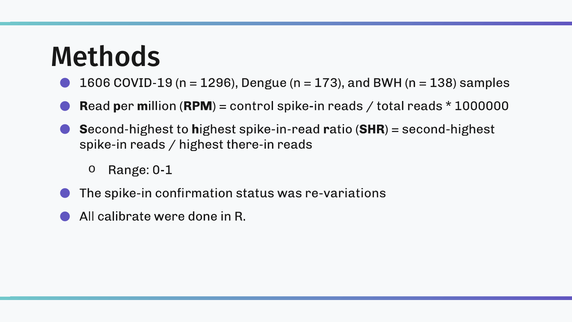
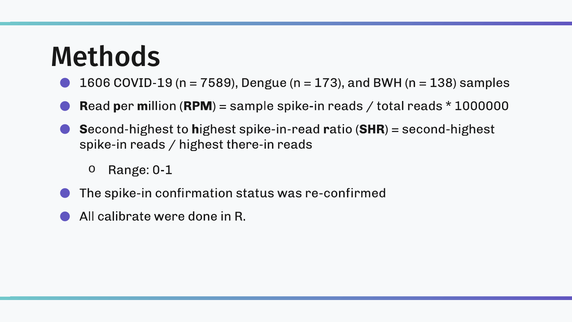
1296: 1296 -> 7589 (219, 83)
control: control -> sample (252, 106)
re-variations: re-variations -> re-confirmed (346, 193)
